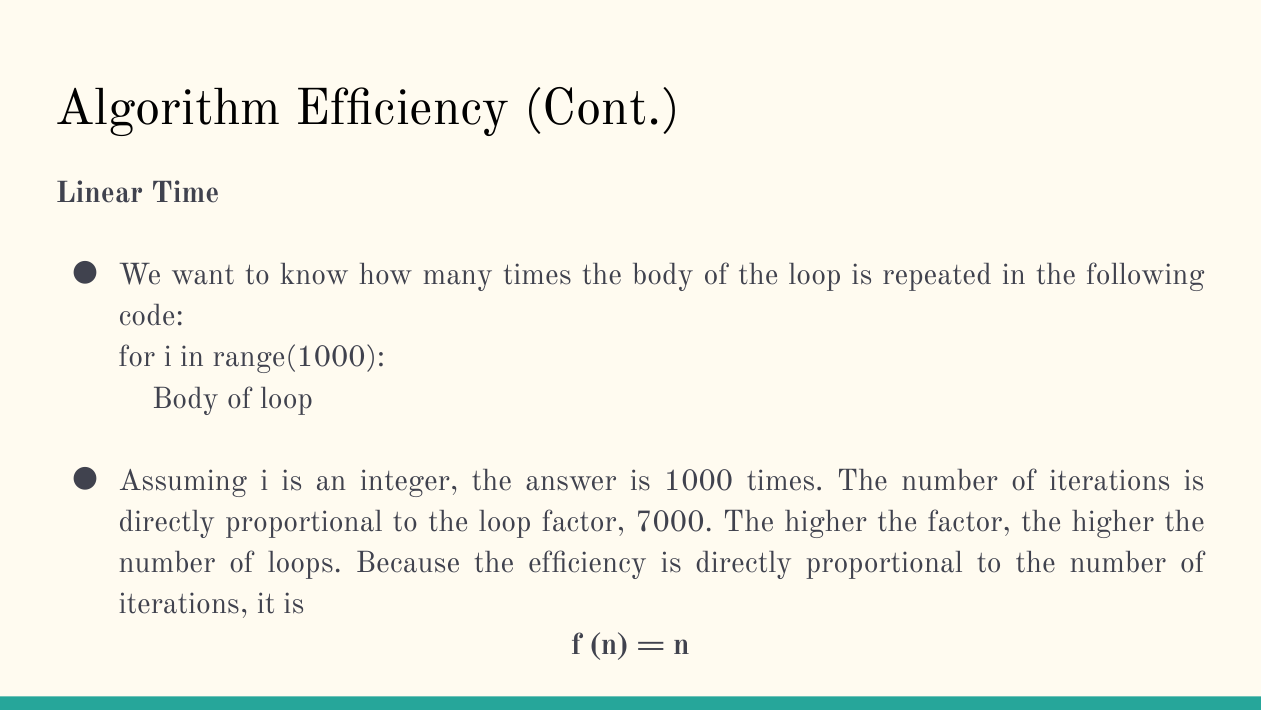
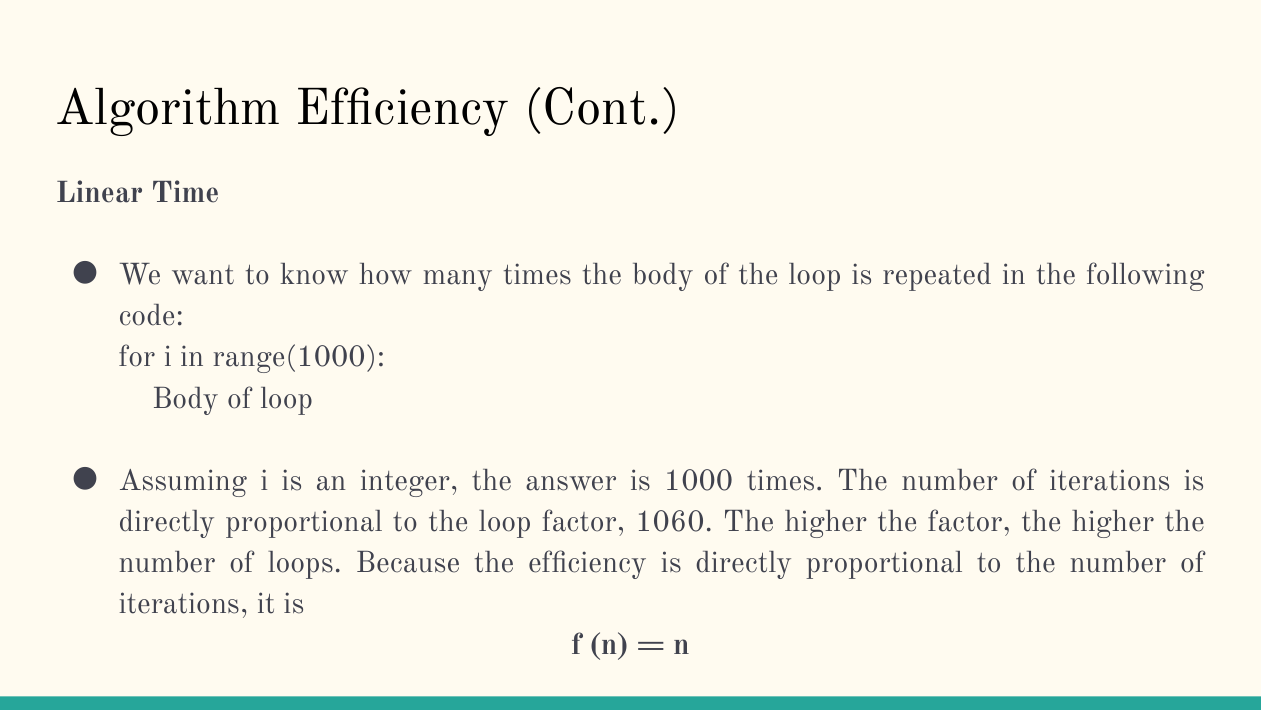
7000: 7000 -> 1060 (674, 521)
